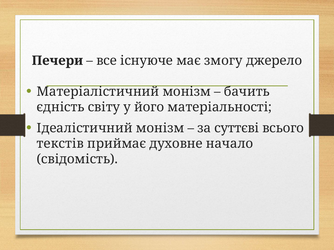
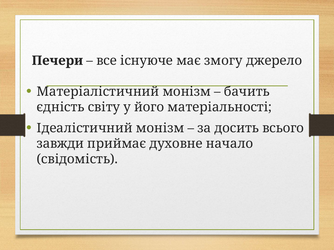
суттєві: суттєві -> досить (237, 128)
текстів: текстів -> завжди (60, 144)
